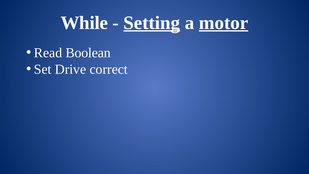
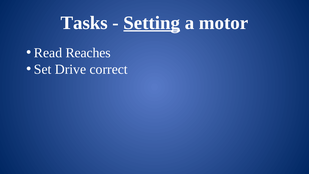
While: While -> Tasks (84, 23)
motor underline: present -> none (224, 23)
Boolean: Boolean -> Reaches (88, 53)
